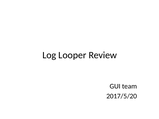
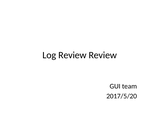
Log Looper: Looper -> Review (72, 55)
